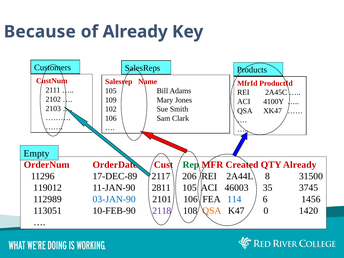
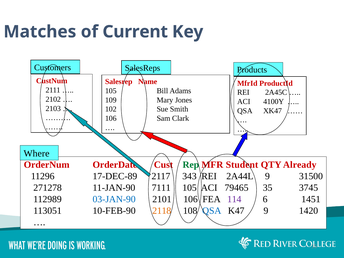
Because: Because -> Matches (40, 32)
of Already: Already -> Current (135, 32)
Empty: Empty -> Where (37, 153)
Created: Created -> Student (242, 165)
206: 206 -> 343 (189, 176)
2A44L 8: 8 -> 9 (267, 176)
119012: 119012 -> 271278 (48, 188)
2811: 2811 -> 7111 (161, 188)
46003: 46003 -> 79465 (237, 188)
114 colour: blue -> purple (234, 199)
1456: 1456 -> 1451 (311, 199)
2118 colour: purple -> orange (162, 211)
QSA colour: orange -> blue (212, 211)
K47 0: 0 -> 9 (266, 211)
